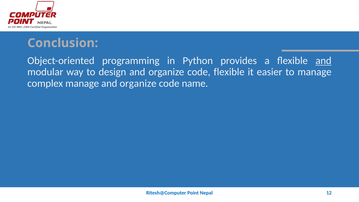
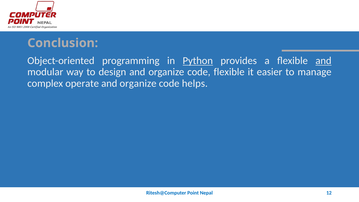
Python underline: none -> present (198, 61)
complex manage: manage -> operate (82, 83)
name: name -> helps (195, 83)
